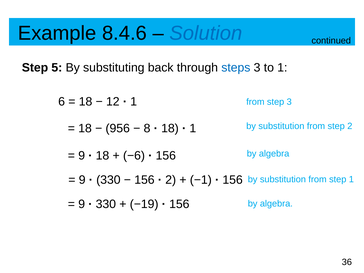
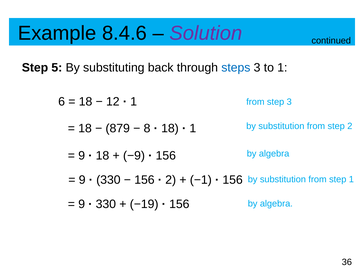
Solution colour: blue -> purple (206, 33)
956: 956 -> 879 (118, 128)
−6: −6 -> −9 (134, 156)
